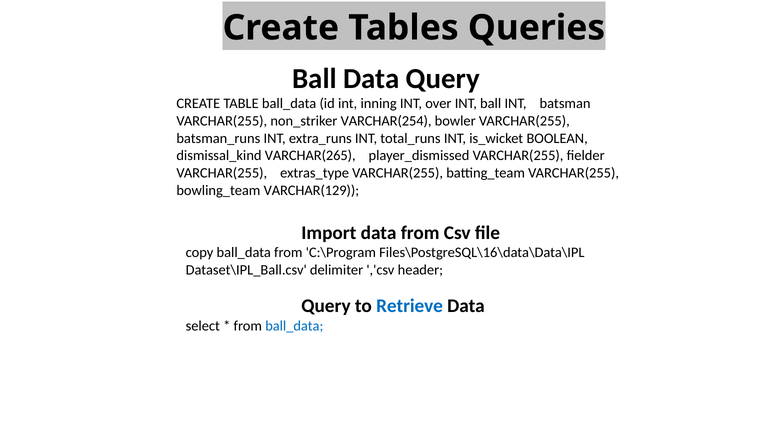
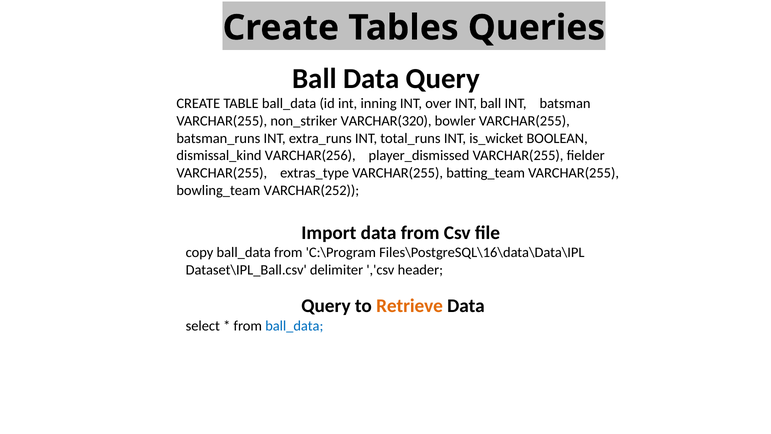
VARCHAR(254: VARCHAR(254 -> VARCHAR(320 (386, 121)
VARCHAR(265: VARCHAR(265 -> VARCHAR(256 (310, 155)
VARCHAR(129: VARCHAR(129 -> VARCHAR(252 (311, 190)
Retrieve colour: blue -> orange (410, 306)
